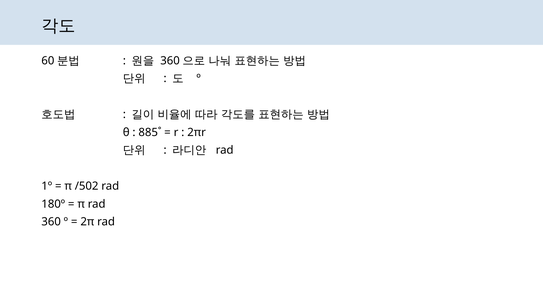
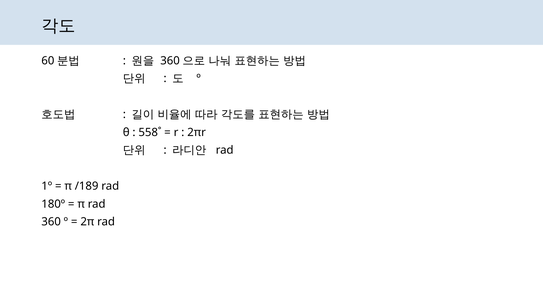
885˚: 885˚ -> 558˚ (150, 132)
/502: /502 -> /189 (87, 186)
